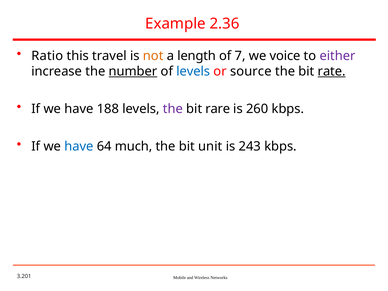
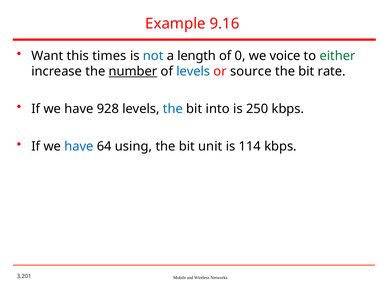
2.36: 2.36 -> 9.16 (225, 24)
Ratio: Ratio -> Want (47, 56)
travel: travel -> times (109, 56)
not colour: orange -> blue (153, 56)
7: 7 -> 0 (240, 56)
either colour: purple -> green (338, 56)
rate underline: present -> none (332, 71)
188: 188 -> 928 (108, 109)
the colour: purple -> blue (173, 109)
rare: rare -> into (218, 109)
260: 260 -> 250 (257, 109)
much: much -> using (134, 146)
243: 243 -> 114 (250, 146)
